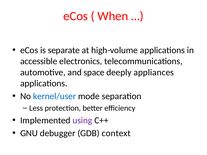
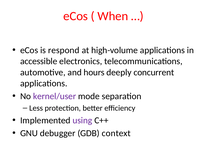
separate: separate -> respond (64, 50)
space: space -> hours (94, 72)
appliances: appliances -> concurrent (154, 72)
kernel/user colour: blue -> purple (55, 96)
